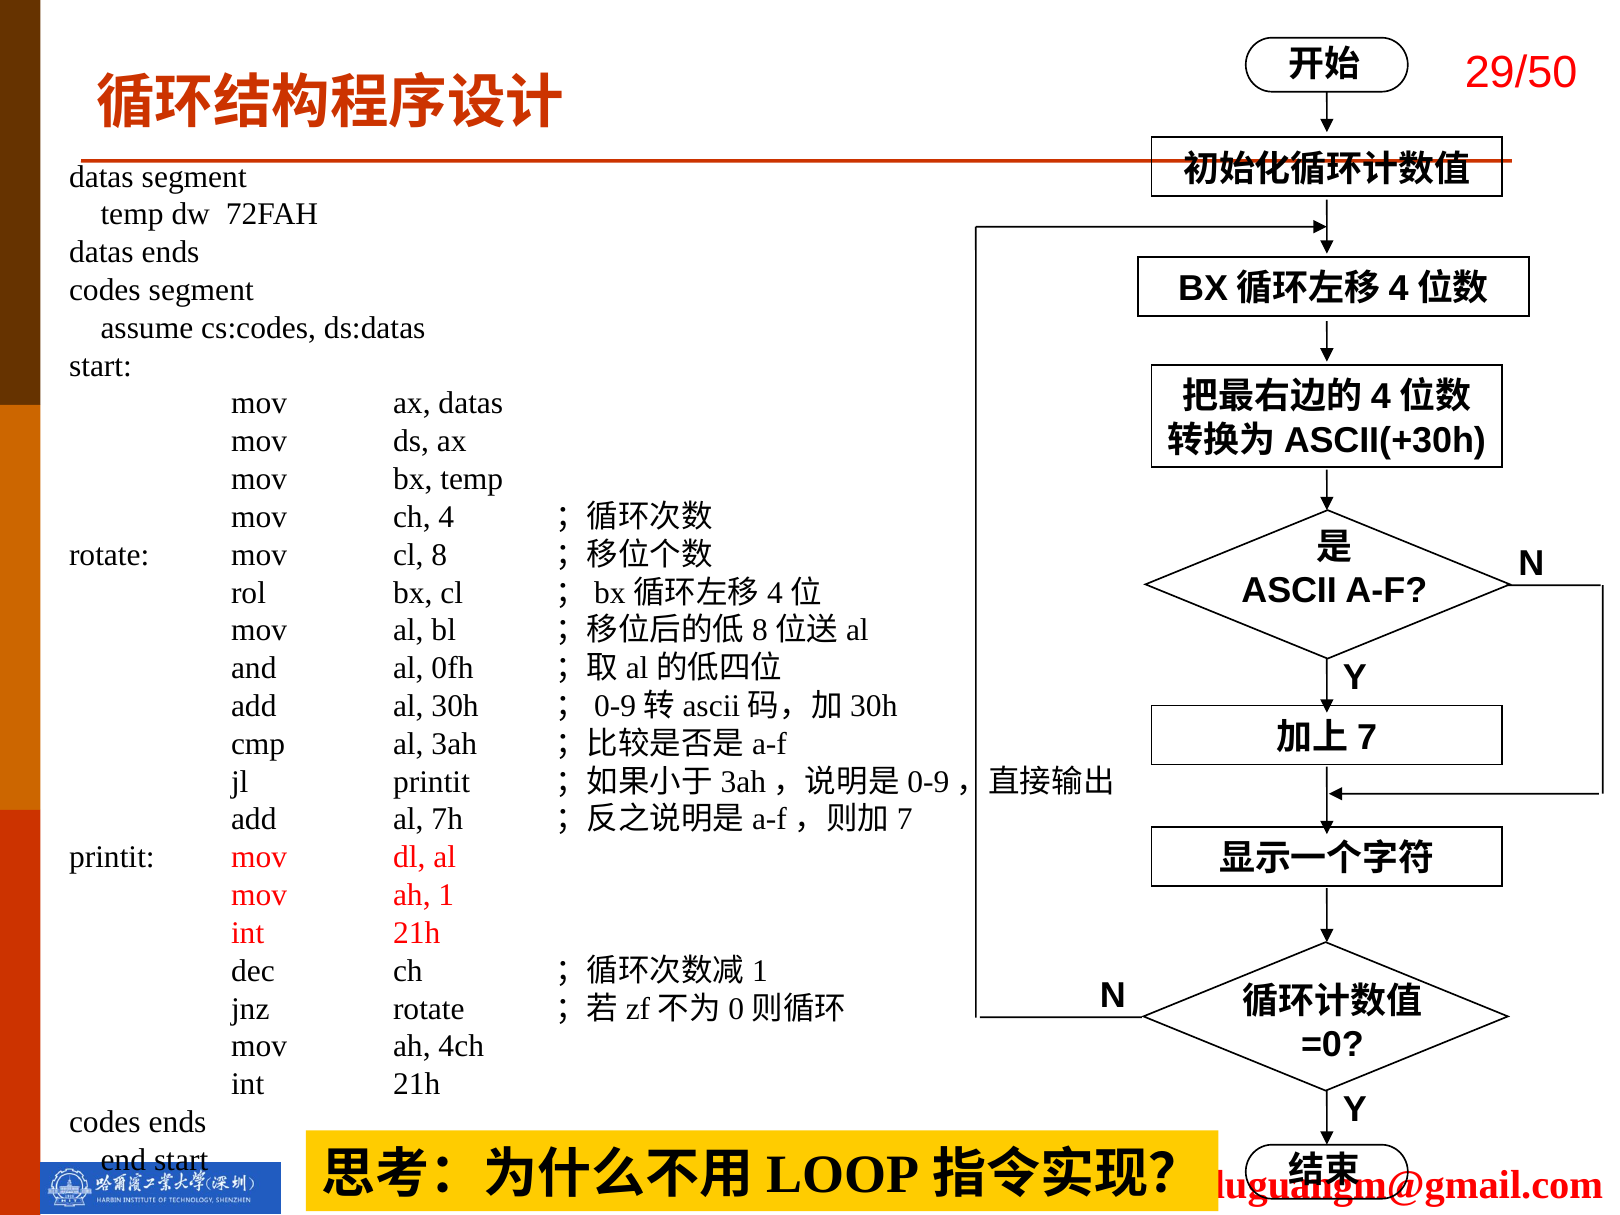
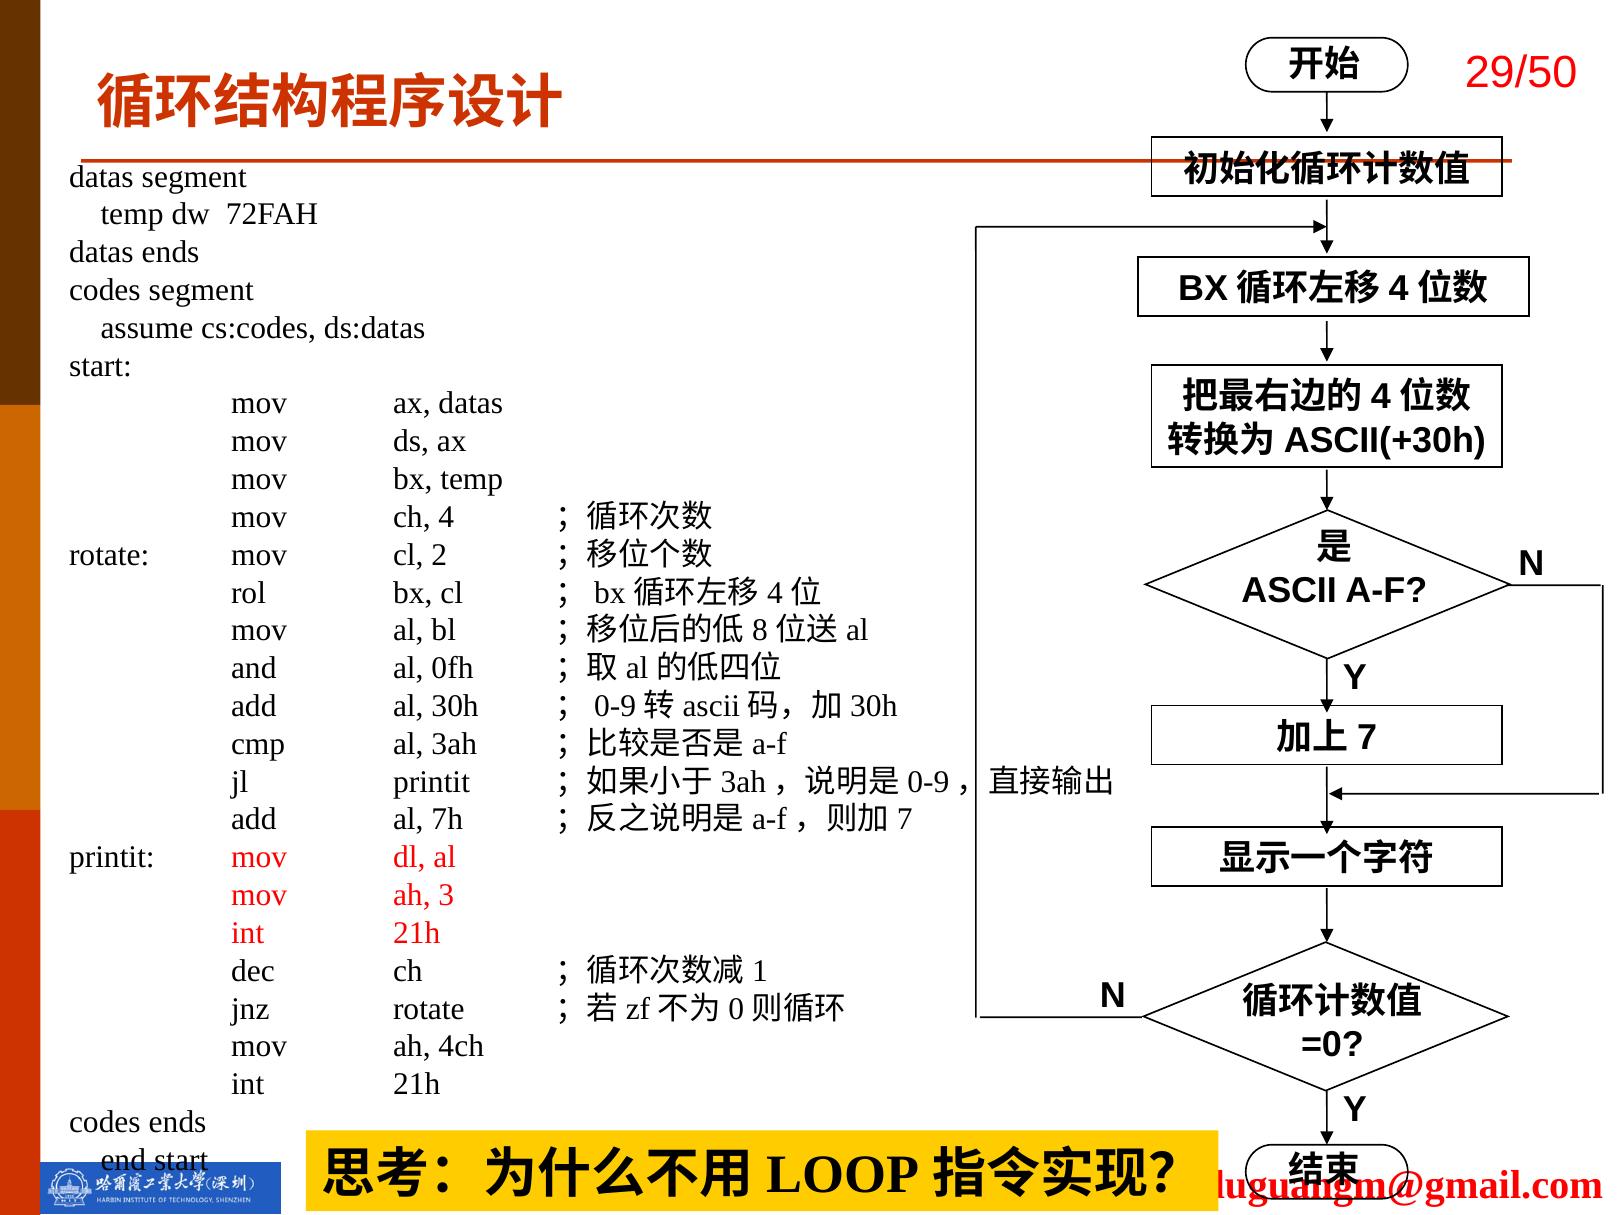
8: 8 -> 2 (439, 555)
1: 1 -> 3 (446, 895)
